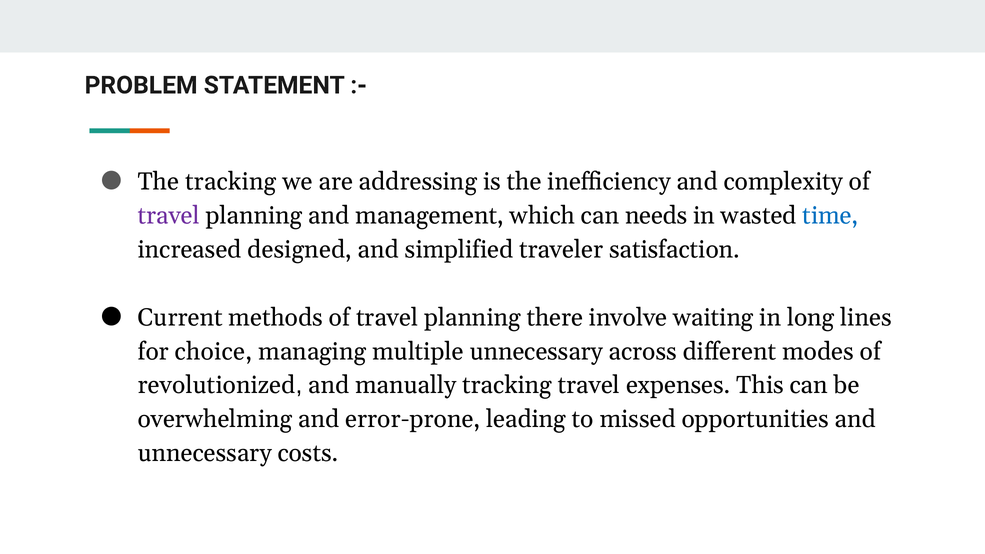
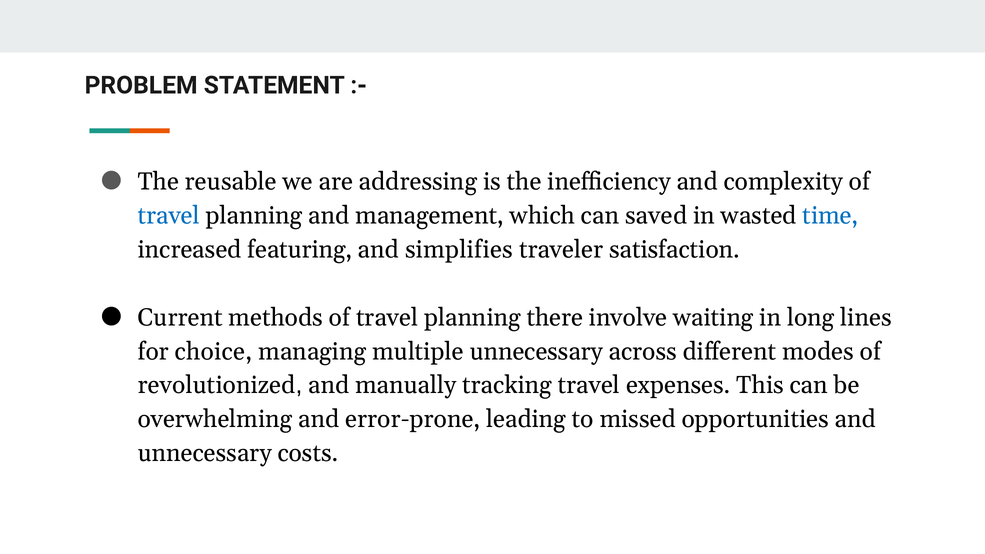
The tracking: tracking -> reusable (231, 182)
travel colour: purple -> blue (169, 216)
needs: needs -> saved (656, 216)
designed: designed -> featuring (300, 250)
simplified: simplified -> simplifies (459, 250)
